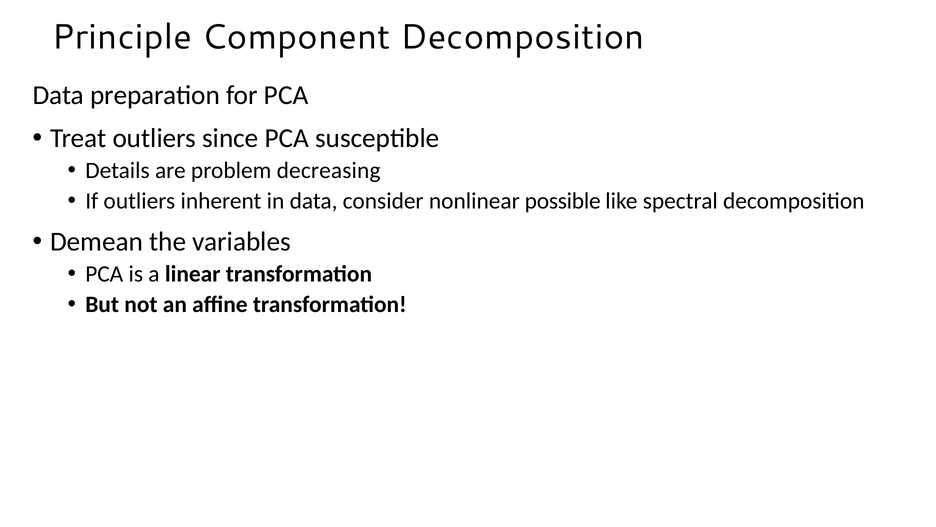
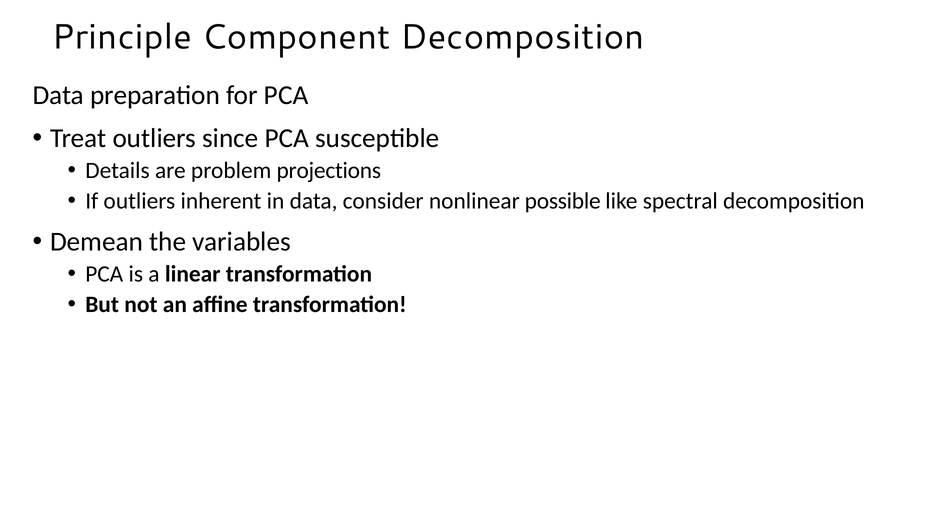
decreasing: decreasing -> projections (329, 171)
